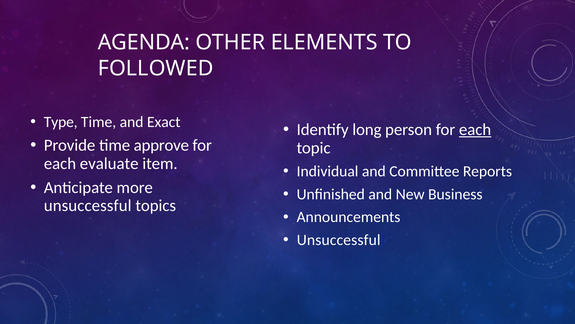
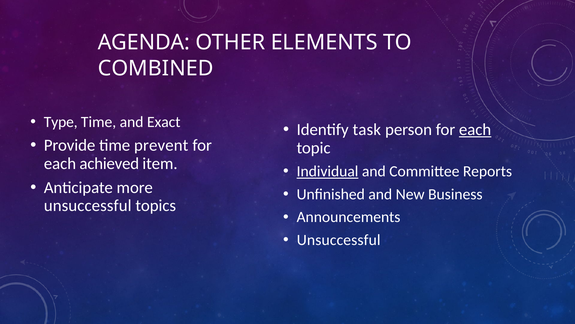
FOLLOWED: FOLLOWED -> COMBINED (156, 68)
long: long -> task (367, 129)
approve: approve -> prevent (161, 145)
evaluate: evaluate -> achieved (109, 163)
Individual underline: none -> present (327, 171)
